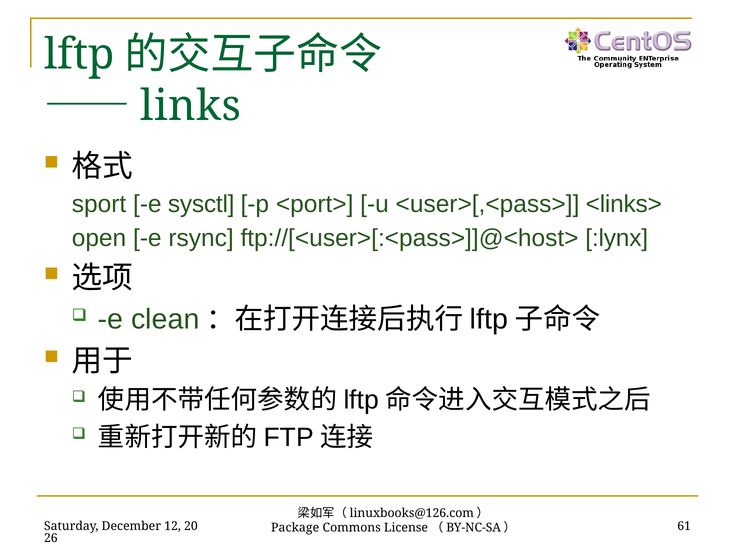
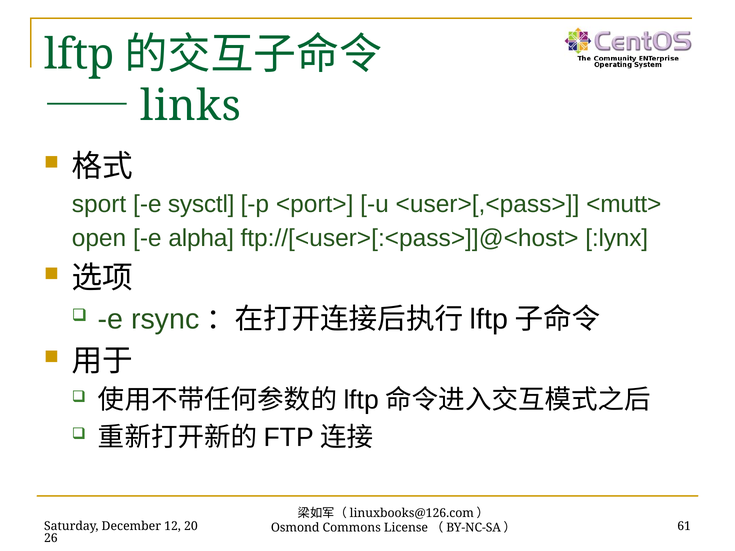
<links>: <links> -> <mutt> (624, 204)
rsync: rsync -> alpha (201, 239)
clean: clean -> rsync (165, 319)
Package: Package -> Osmond (295, 528)
